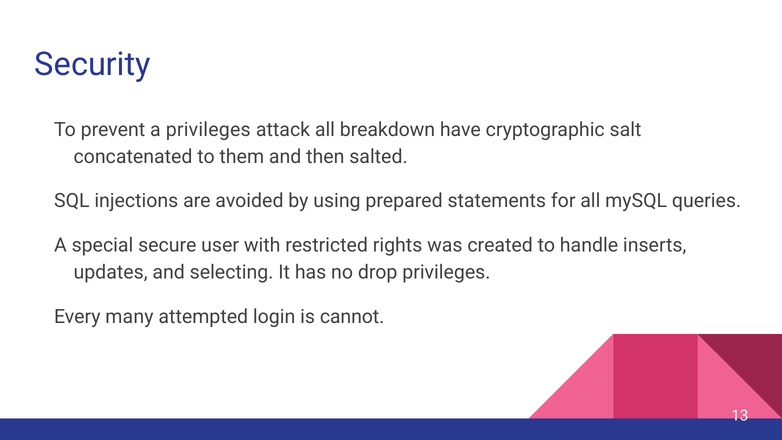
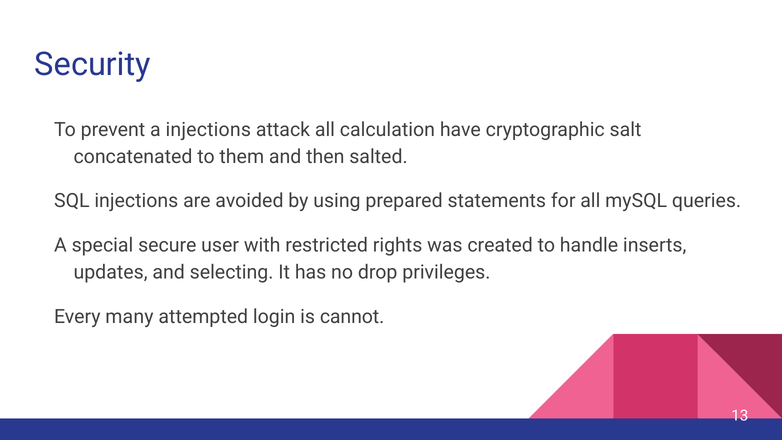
a privileges: privileges -> injections (208, 130)
breakdown: breakdown -> calculation (387, 130)
